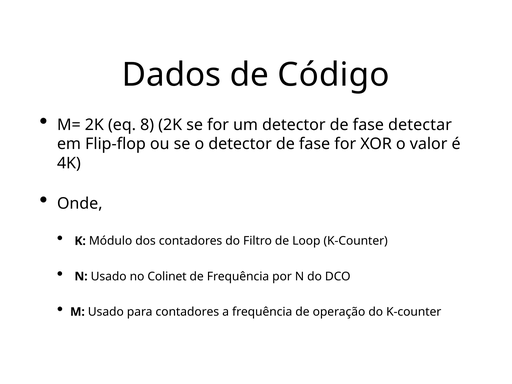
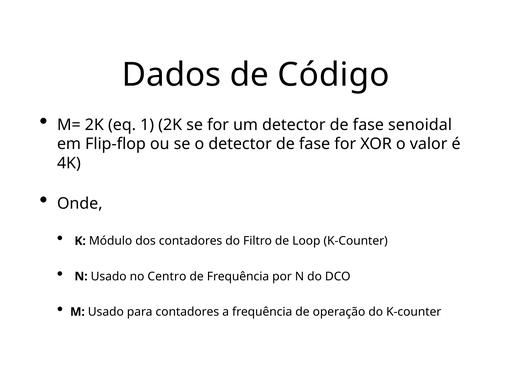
8: 8 -> 1 (147, 125)
detectar: detectar -> senoidal (420, 125)
Colinet: Colinet -> Centro (167, 276)
